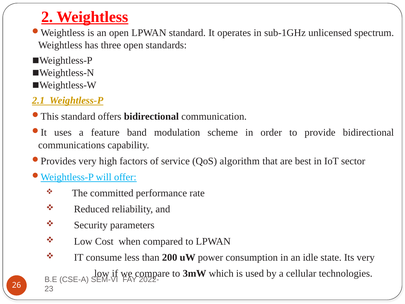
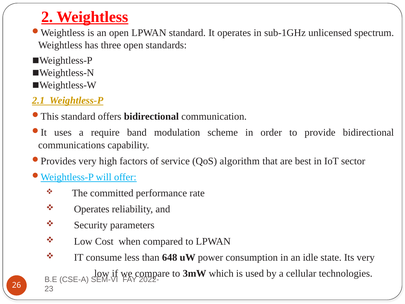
feature: feature -> require (105, 133)
Reduced: Reduced -> Operates (92, 209)
200: 200 -> 648 (170, 257)
